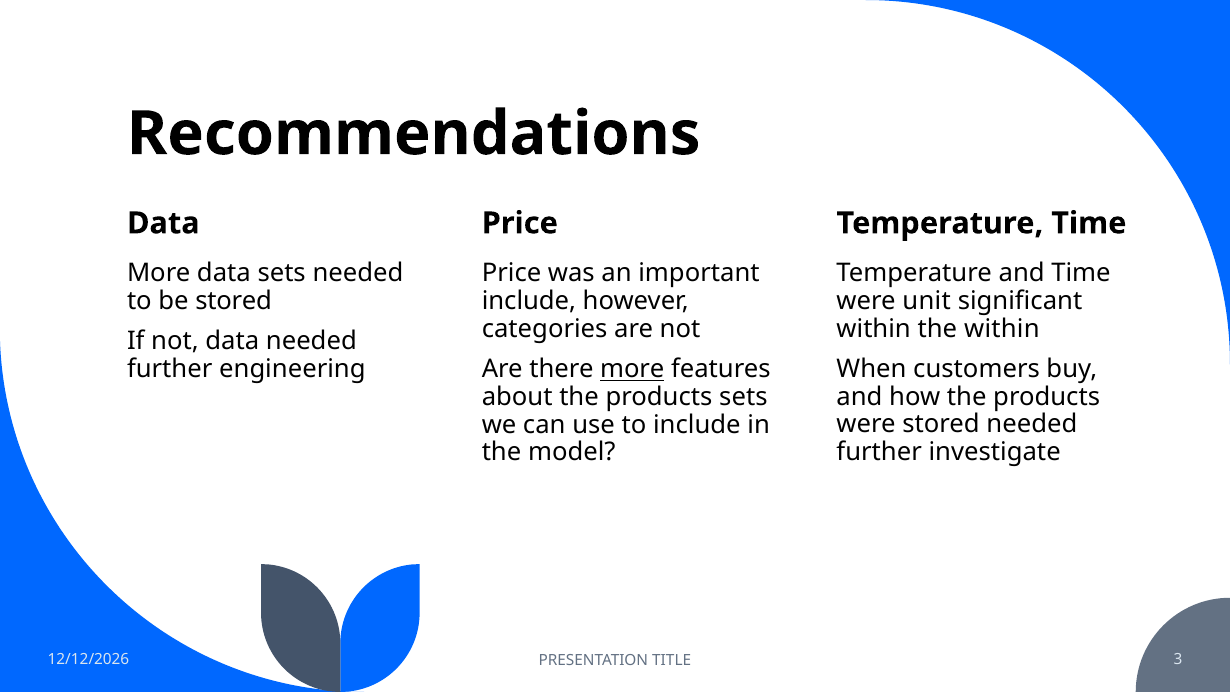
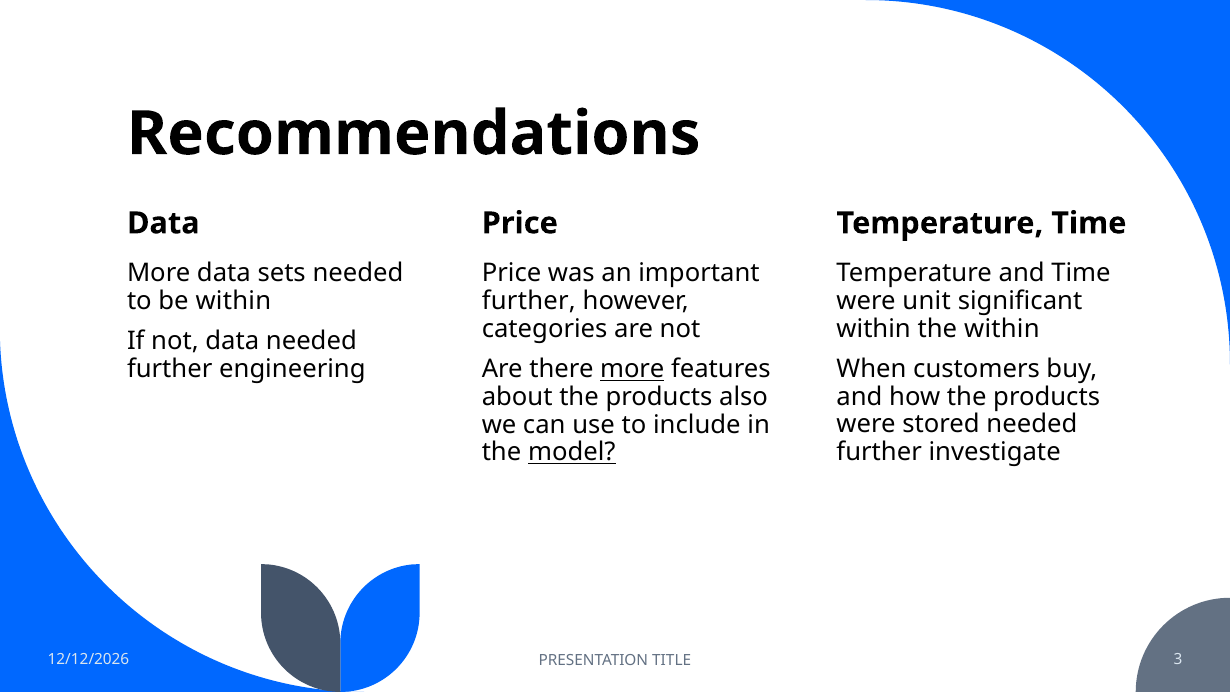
be stored: stored -> within (233, 301)
include: include -> further (529, 301)
products sets: sets -> also (744, 397)
model underline: none -> present (572, 452)
